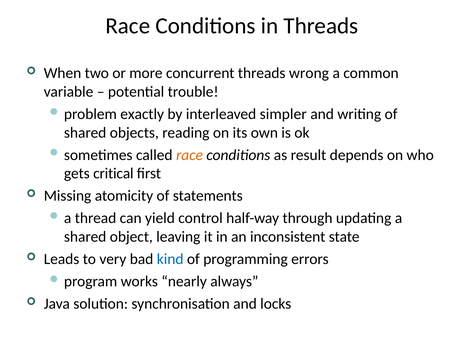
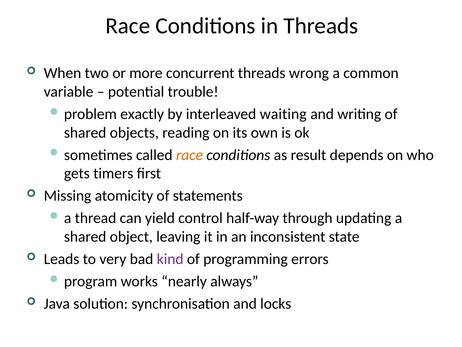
simpler: simpler -> waiting (283, 114)
critical: critical -> timers (113, 173)
kind colour: blue -> purple (170, 259)
